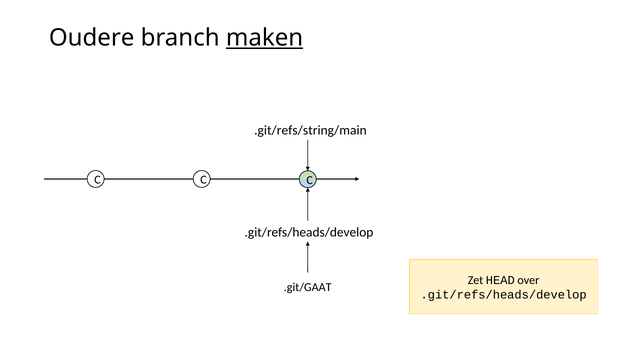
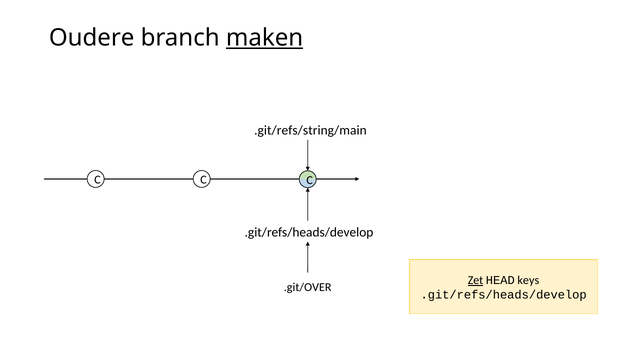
Zet underline: none -> present (476, 280)
over: over -> keys (528, 280)
.git/GAAT: .git/GAAT -> .git/OVER (308, 288)
